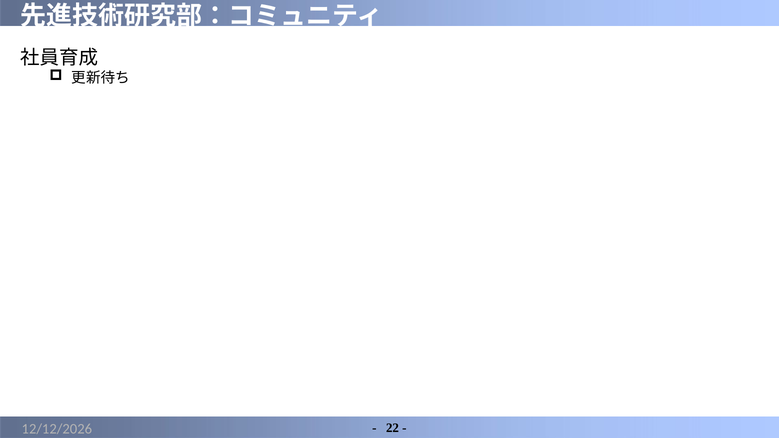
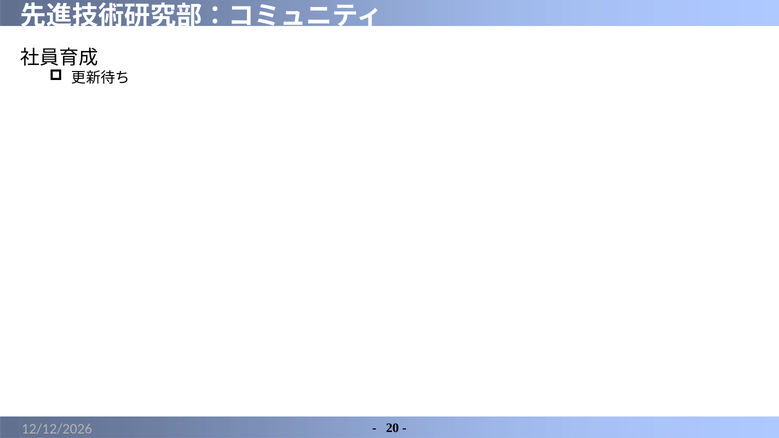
22: 22 -> 20 (392, 428)
